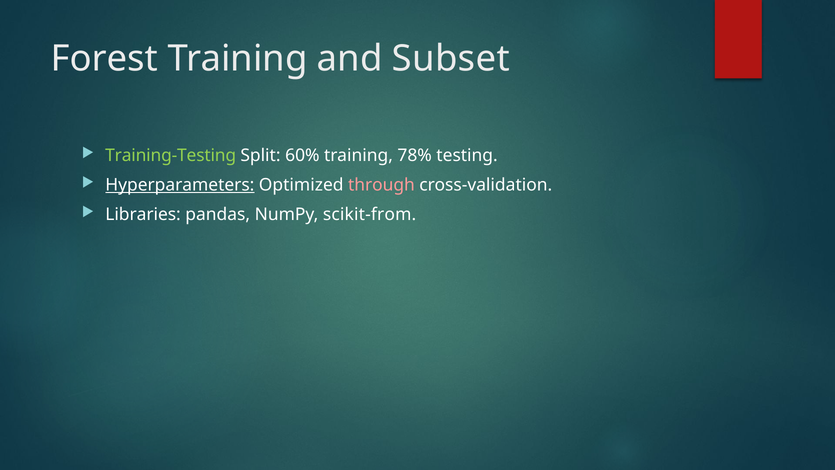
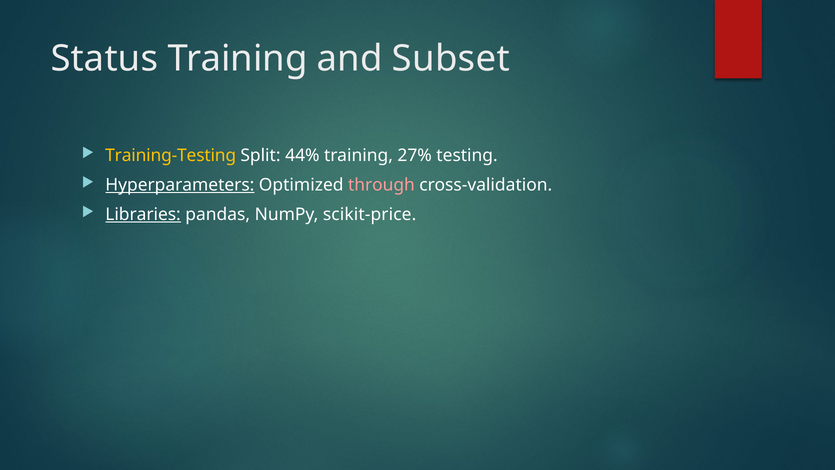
Forest: Forest -> Status (104, 59)
Training-Testing colour: light green -> yellow (171, 155)
60%: 60% -> 44% (302, 155)
78%: 78% -> 27% (415, 155)
Libraries underline: none -> present (143, 215)
scikit-from: scikit-from -> scikit-price (370, 215)
